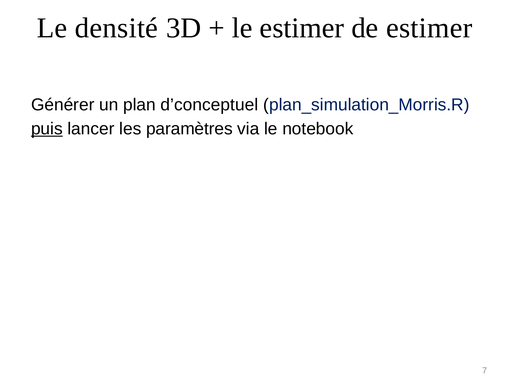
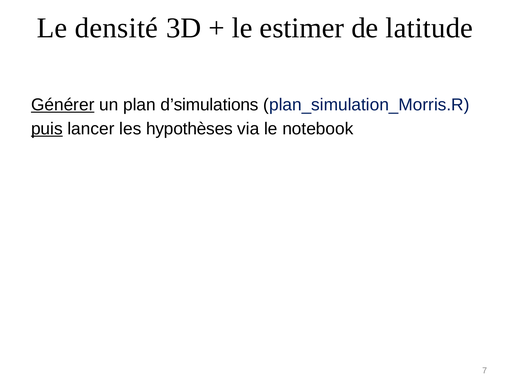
de estimer: estimer -> latitude (429, 28)
Générer underline: none -> present (63, 105)
d’conceptuel: d’conceptuel -> d’simulations (210, 105)
paramètres: paramètres -> hypothèses (189, 129)
